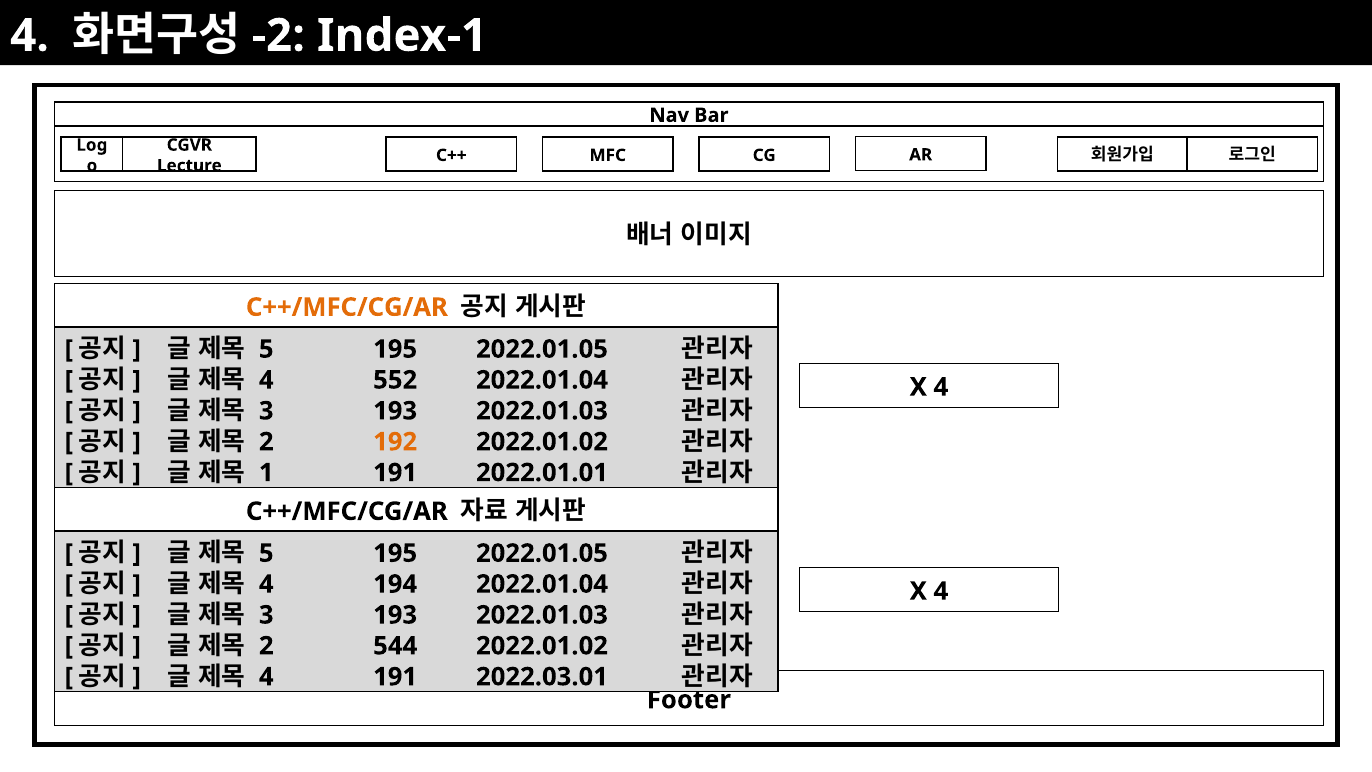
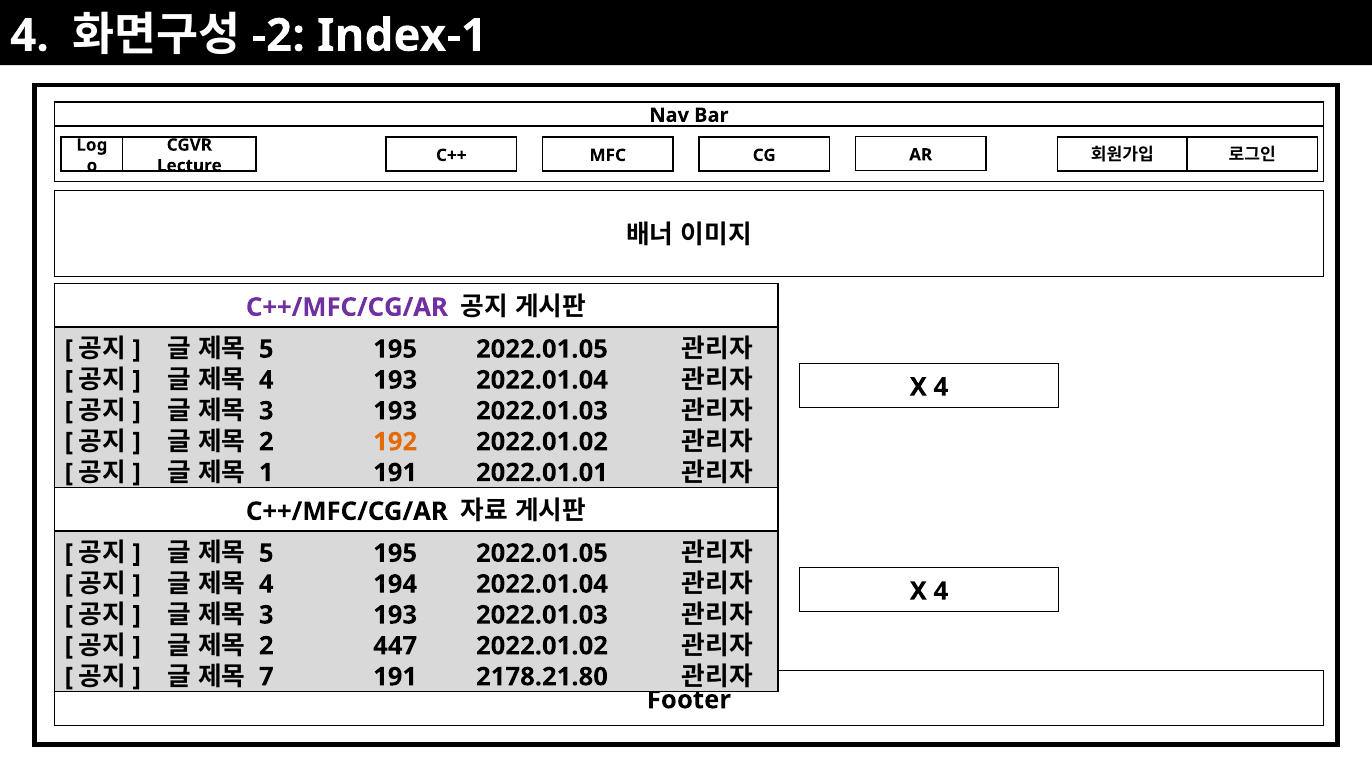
C++/MFC/CG/AR colour: orange -> purple (347, 307)
4 552: 552 -> 193 (395, 380)
544: 544 -> 447 (395, 646)
4: 4 -> 7 (266, 677)
2022.03.01: 2022.03.01 -> 2178.21.80 (542, 677)
